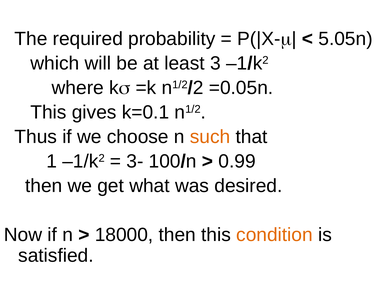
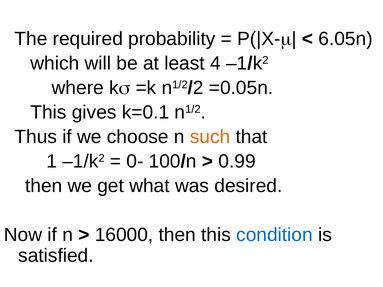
5.05n: 5.05n -> 6.05n (346, 39)
3: 3 -> 4 (215, 63)
3-: 3- -> 0- (135, 162)
18000: 18000 -> 16000 (124, 235)
condition colour: orange -> blue (274, 235)
